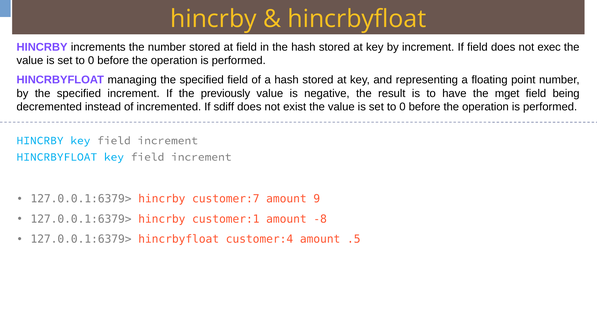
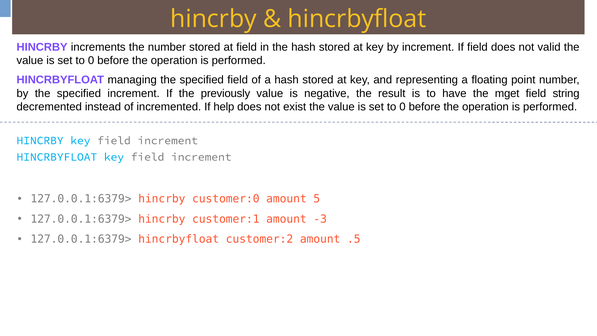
exec: exec -> valid (549, 47)
being: being -> string (566, 93)
sdiff: sdiff -> help (224, 107)
customer:7: customer:7 -> customer:0 (226, 199)
9: 9 -> 5 (317, 199)
-8: -8 -> -3 (320, 219)
customer:4: customer:4 -> customer:2 (259, 239)
